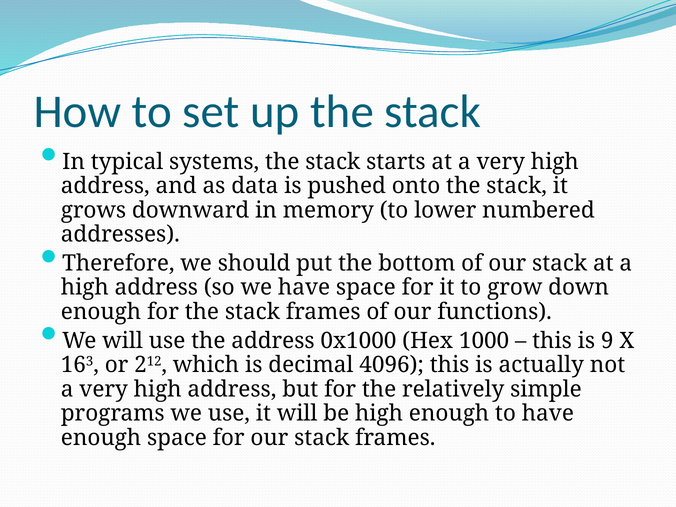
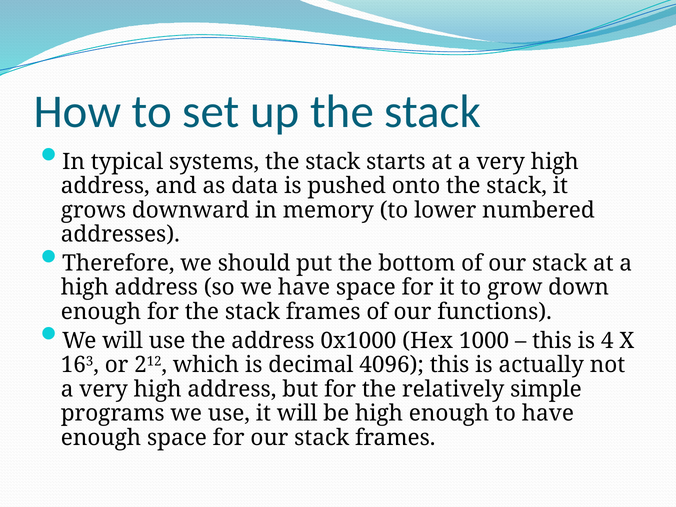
9: 9 -> 4 (607, 341)
